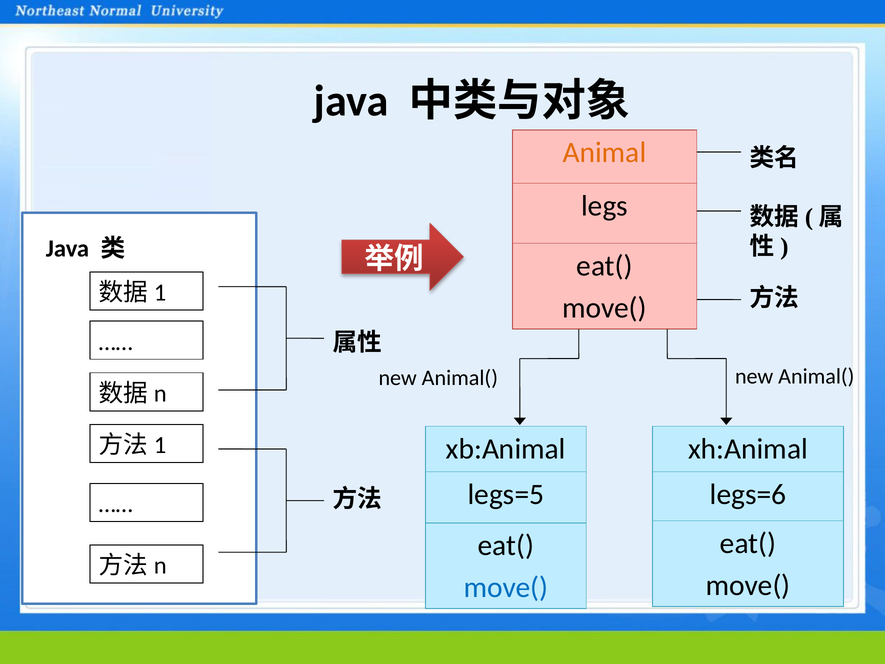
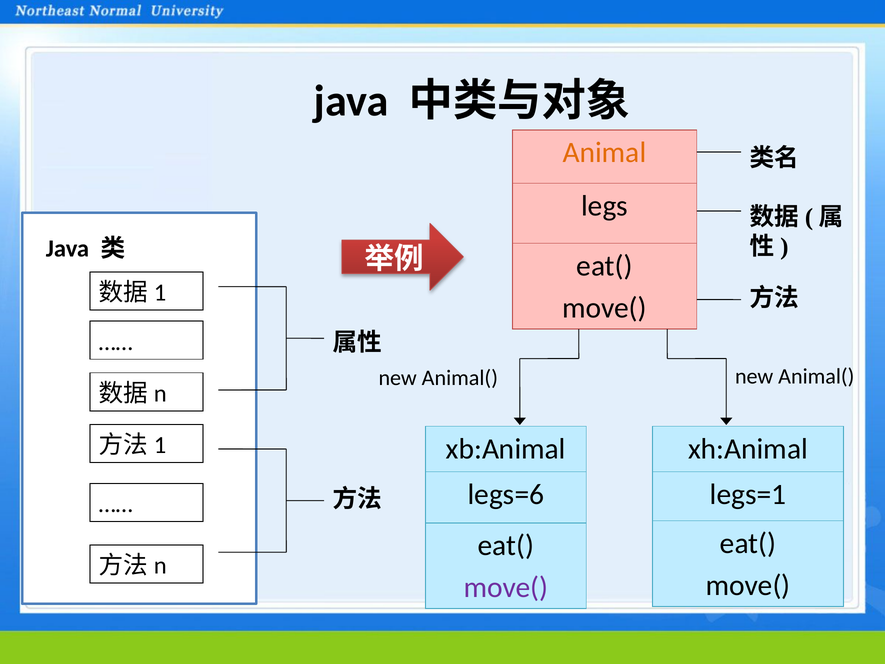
legs=5: legs=5 -> legs=6 (506, 494)
legs=6: legs=6 -> legs=1 (748, 494)
move( colour: blue -> purple (506, 587)
